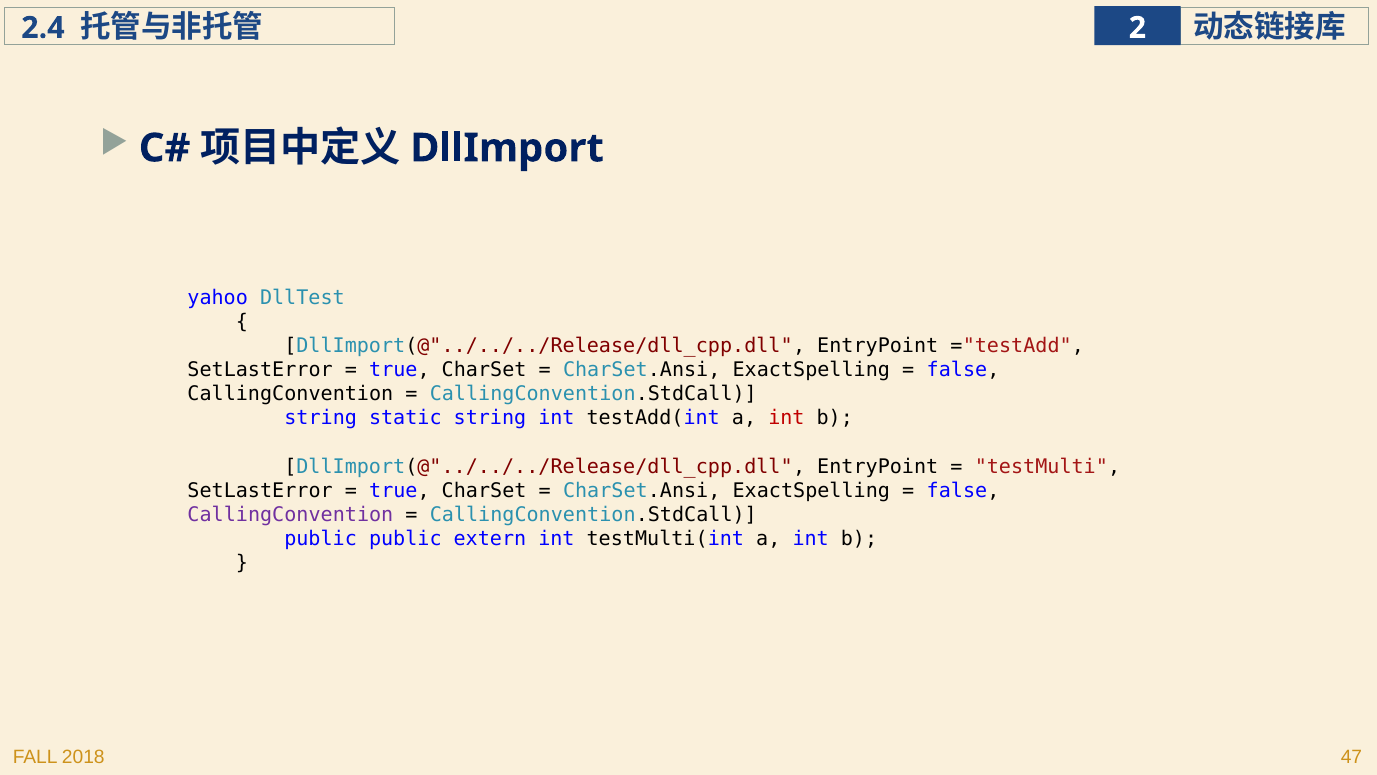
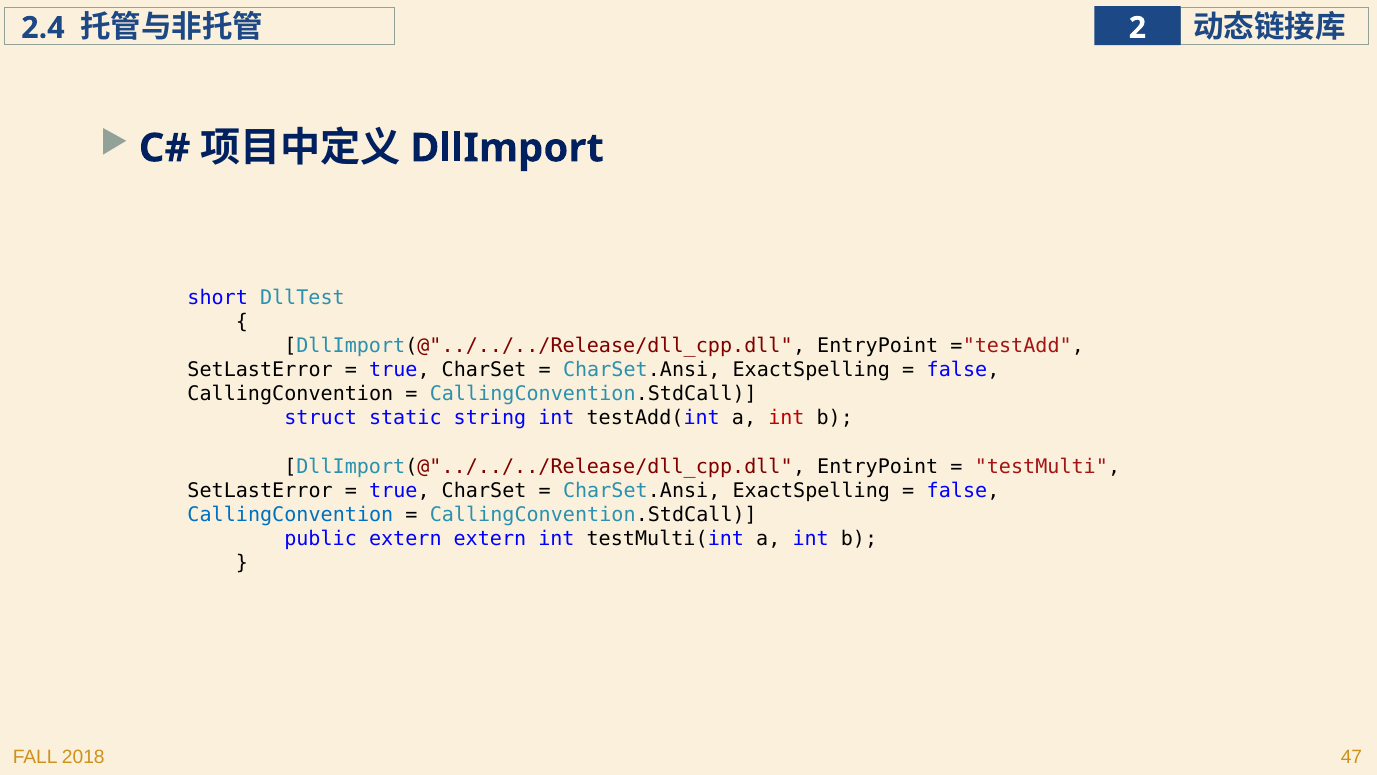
yahoo: yahoo -> short (218, 297)
string: string -> struct (321, 418)
CallingConvention colour: purple -> blue (290, 514)
public public: public -> extern (405, 538)
